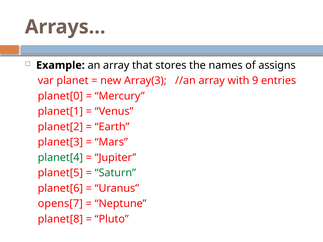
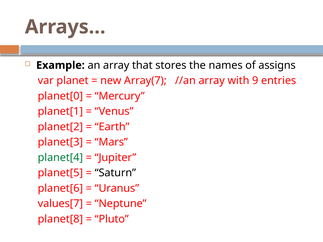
Array(3: Array(3 -> Array(7 (145, 81)
Saturn colour: green -> black (115, 173)
opens[7: opens[7 -> values[7 (60, 204)
